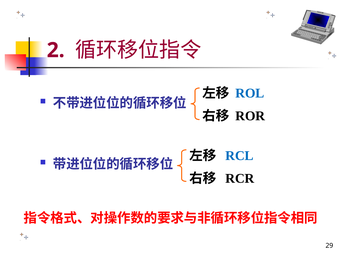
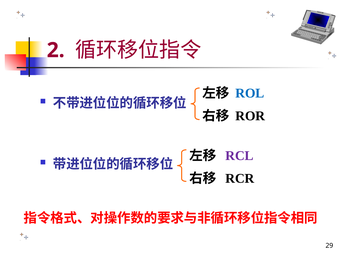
RCL colour: blue -> purple (240, 156)
